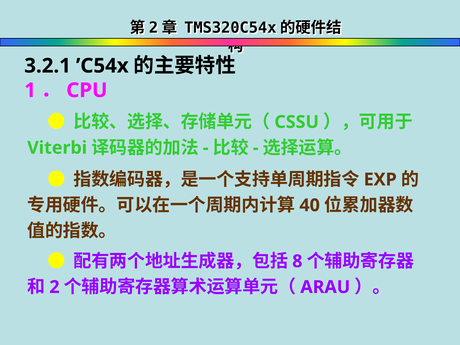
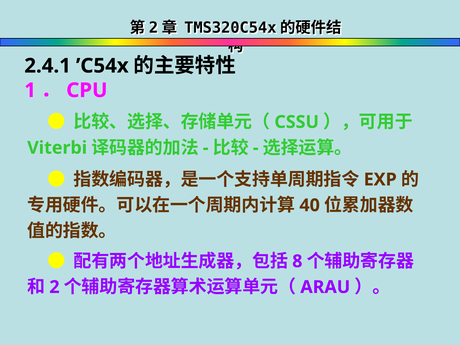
3.2.1: 3.2.1 -> 2.4.1 (48, 66)
